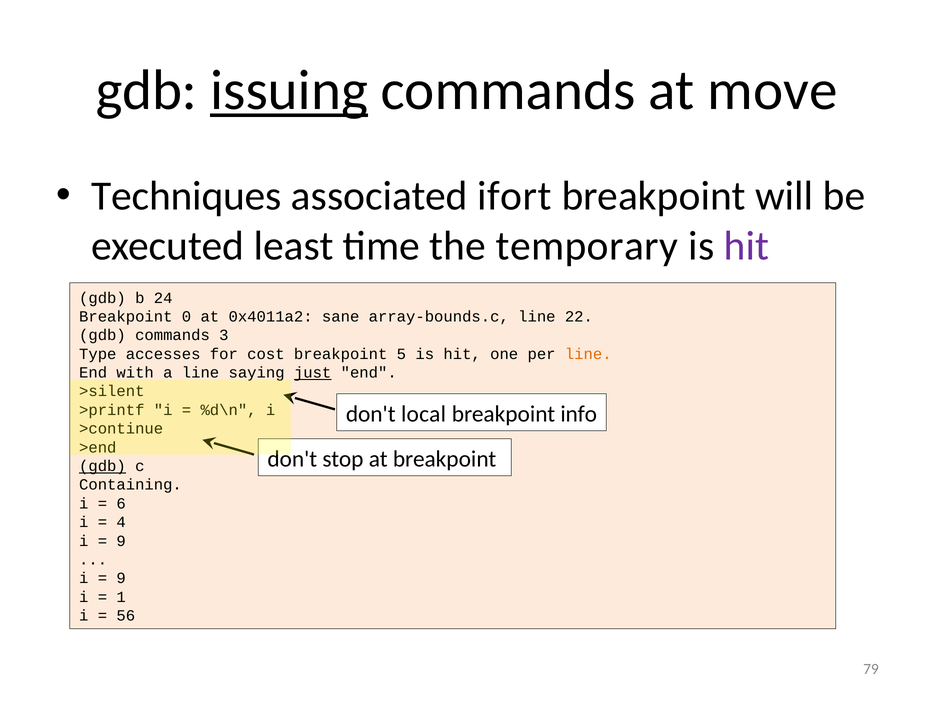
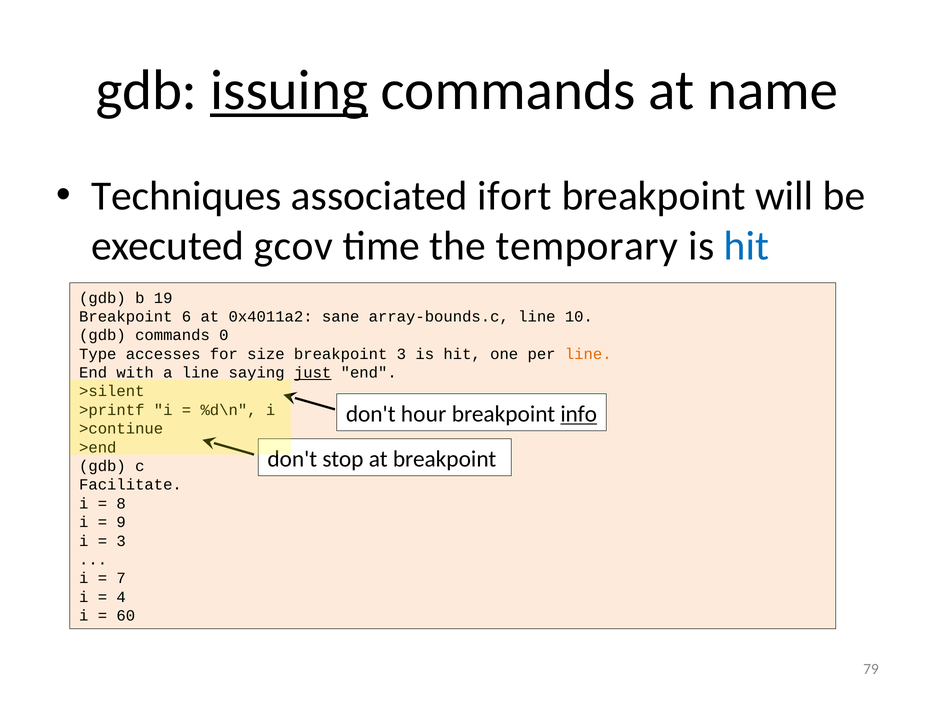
move: move -> name (773, 91)
least: least -> gcov (293, 246)
hit colour: purple -> blue (746, 246)
24: 24 -> 19 (163, 298)
0: 0 -> 6 (187, 317)
22: 22 -> 10 (579, 317)
3: 3 -> 0 (224, 335)
cost: cost -> size (266, 354)
breakpoint 5: 5 -> 3 (401, 354)
local: local -> hour (424, 414)
info underline: none -> present (579, 414)
gdb underline: present -> none (102, 466)
Containing: Containing -> Facilitate (130, 485)
6: 6 -> 8 (121, 504)
4: 4 -> 9 (121, 522)
9: 9 -> 3 (121, 541)
9: 9 -> 7 (121, 579)
1: 1 -> 4 (121, 597)
56: 56 -> 60 (126, 616)
